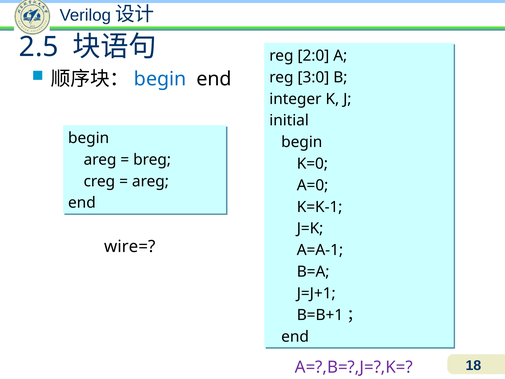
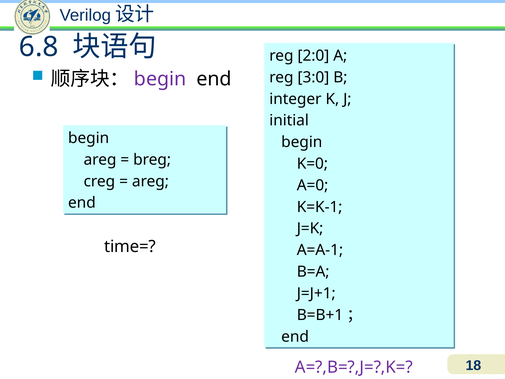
2.5: 2.5 -> 6.8 (39, 47)
begin colour: blue -> purple (160, 79)
wire=: wire= -> time= (130, 247)
